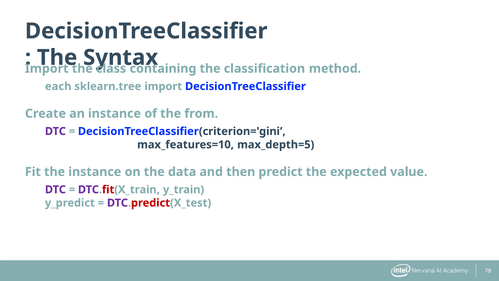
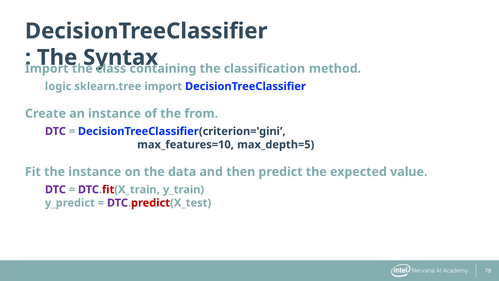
each: each -> logic (58, 86)
